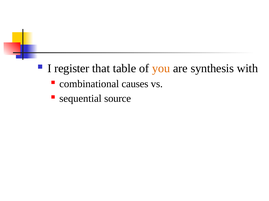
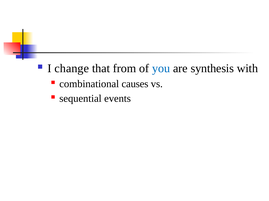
register: register -> change (72, 69)
table: table -> from (125, 69)
you colour: orange -> blue (161, 69)
source: source -> events (118, 99)
